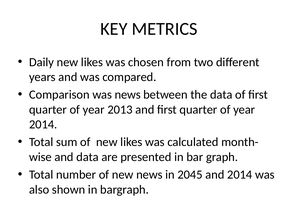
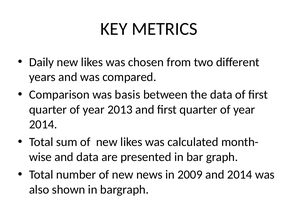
was news: news -> basis (128, 94)
2045: 2045 -> 2009 (190, 174)
